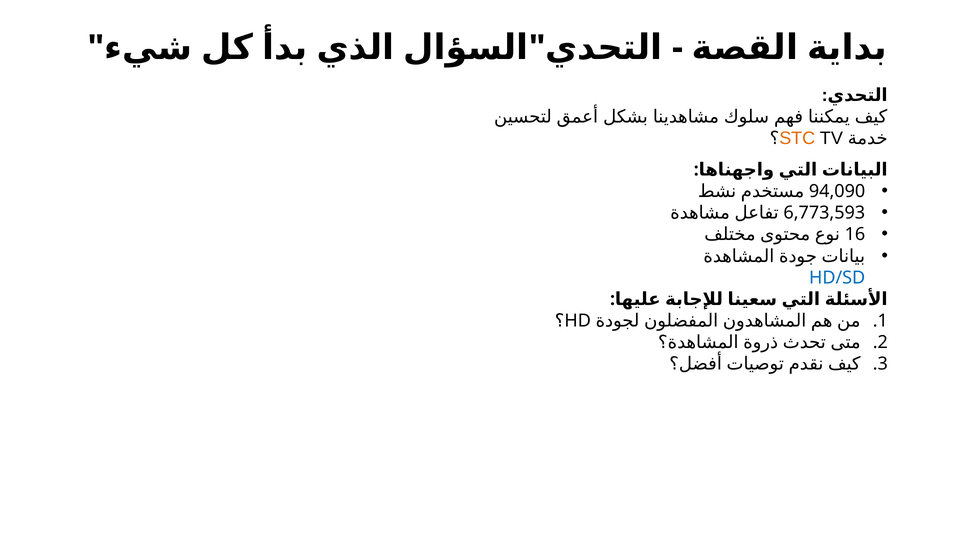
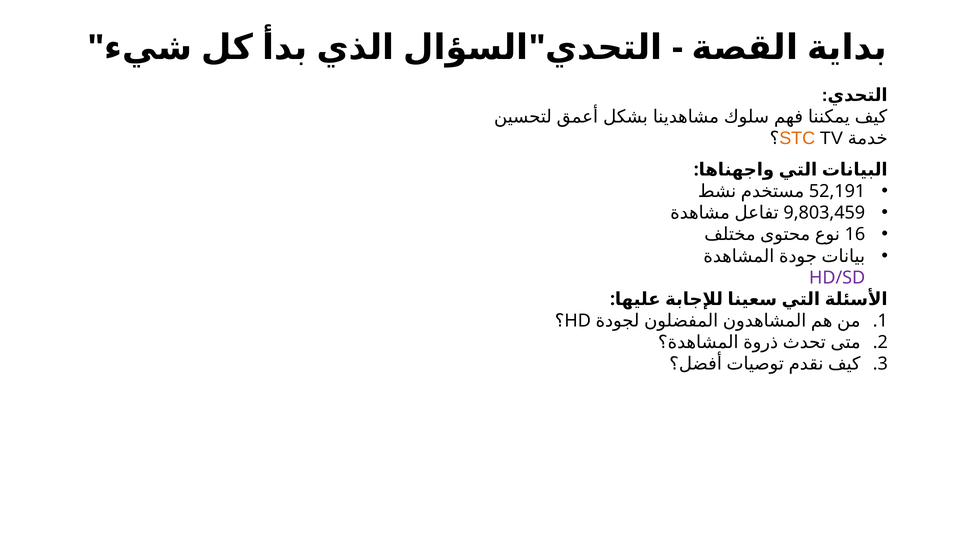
94,090: 94,090 -> 52,191 (837, 191)
6,773,593: 6,773,593 -> 9,803,459 (824, 213)
HD/SD colour: blue -> purple (837, 278)
